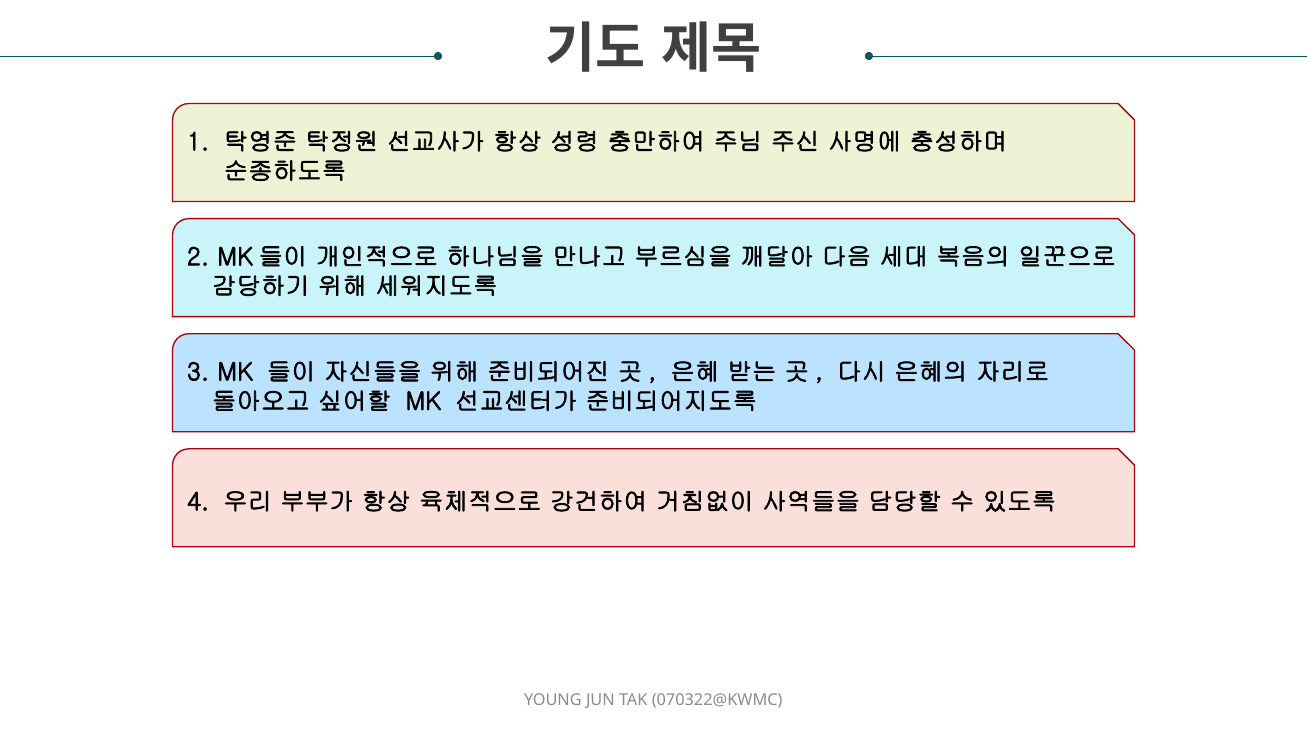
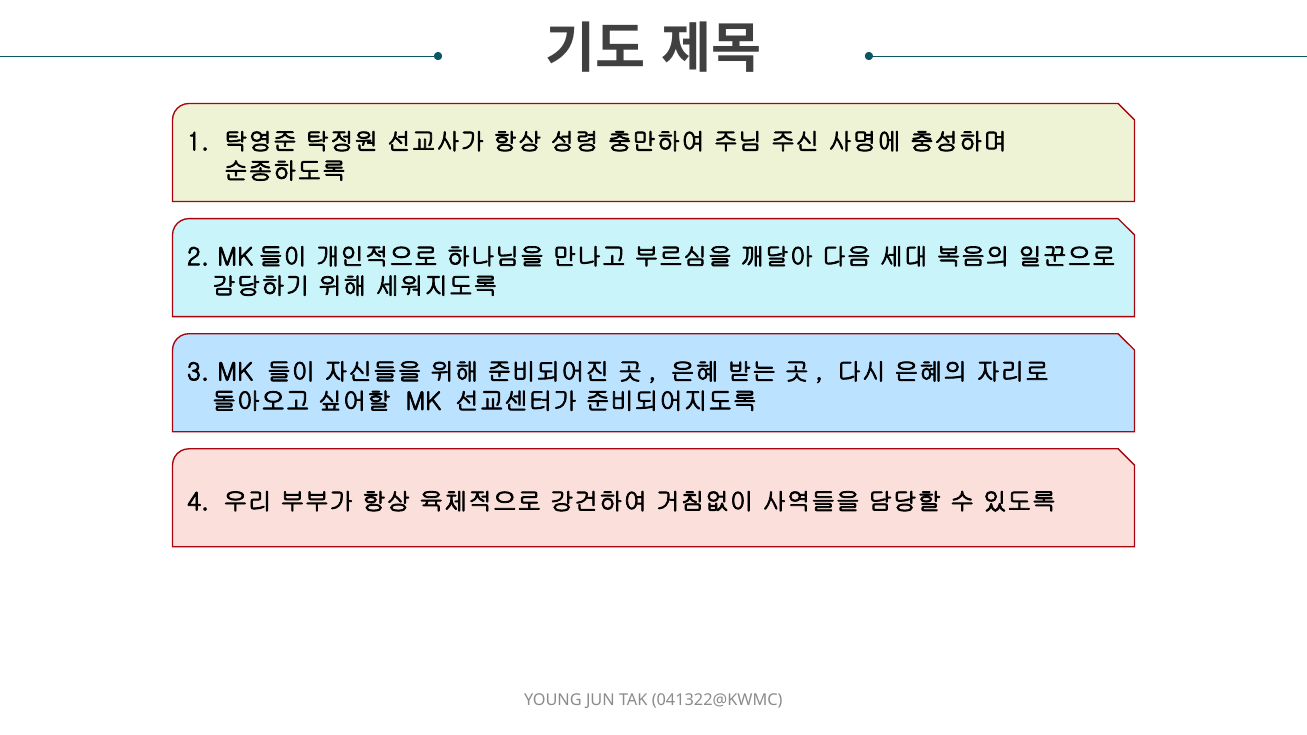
070322@KWMC: 070322@KWMC -> 041322@KWMC (717, 701)
